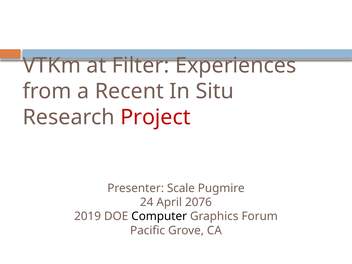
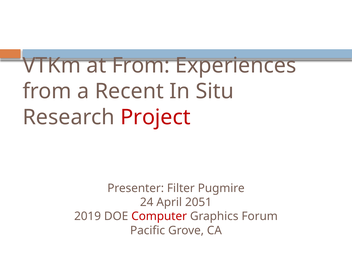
at Filter: Filter -> From (141, 66)
Scale: Scale -> Filter (181, 188)
2076: 2076 -> 2051 (198, 202)
Computer colour: black -> red (159, 216)
